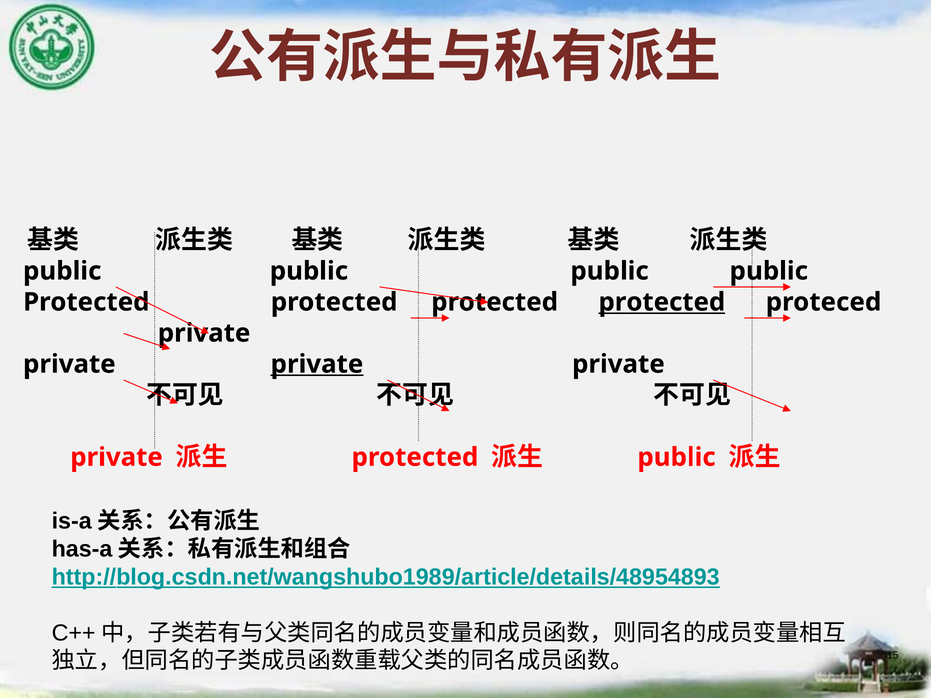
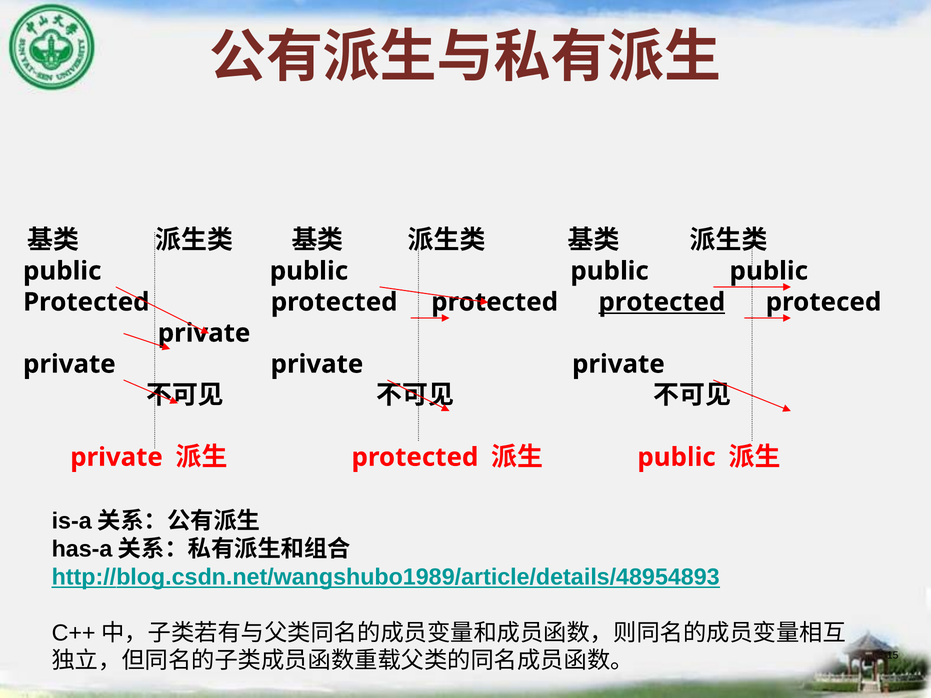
private underline: present -> none (317, 364)
